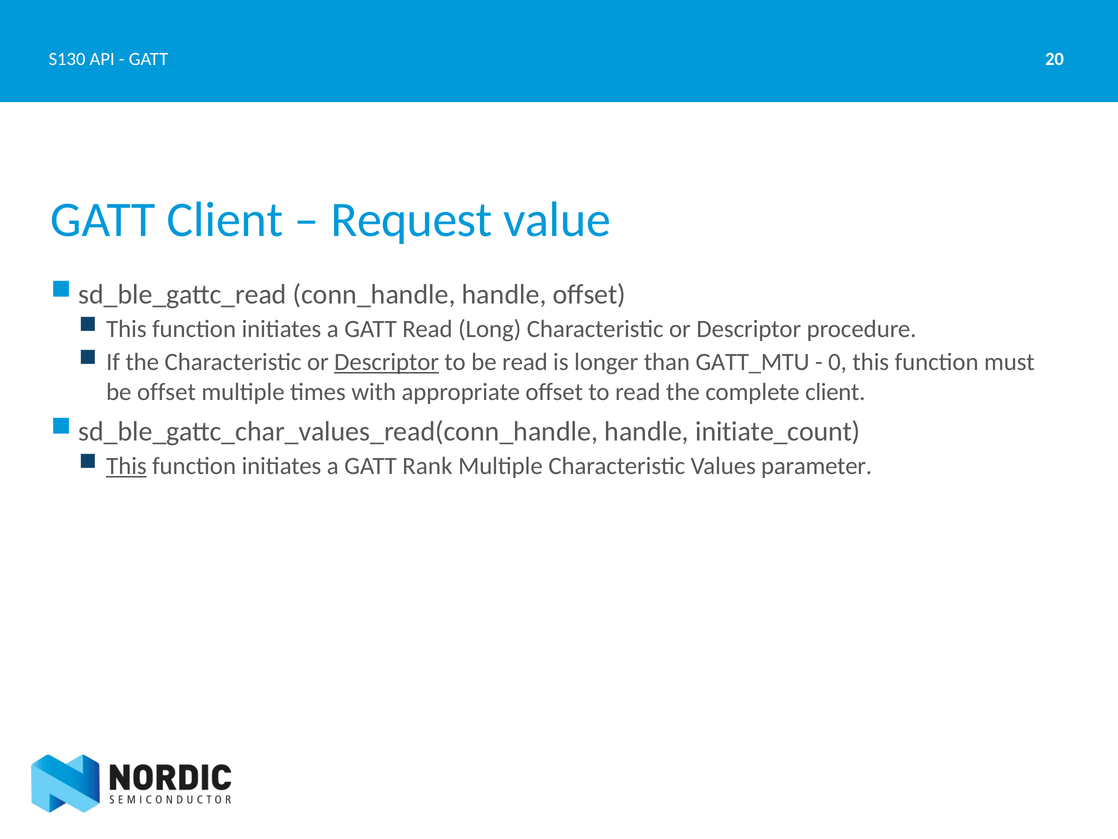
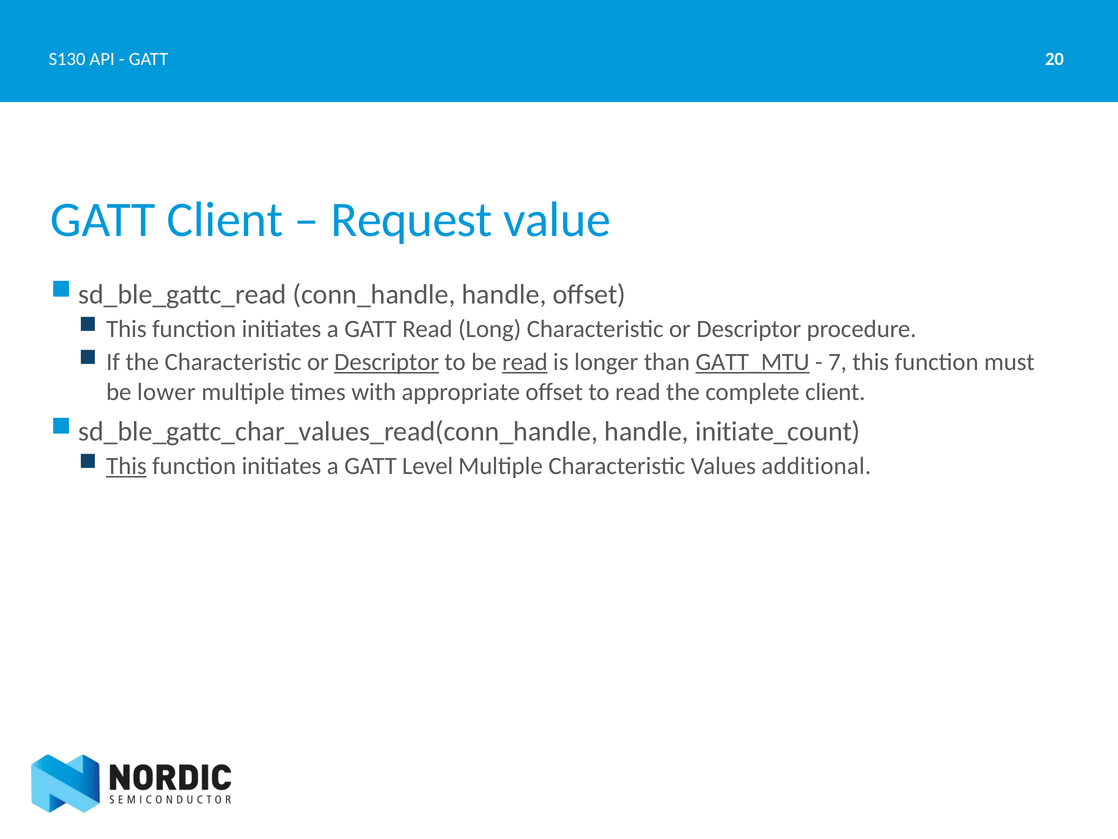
read underline: none -> present (525, 362)
GATT_MTU underline: none -> present (753, 362)
0: 0 -> 7 (838, 362)
be offset: offset -> lower (166, 392)
Rank: Rank -> Level (428, 466)
parameter: parameter -> additional (816, 466)
